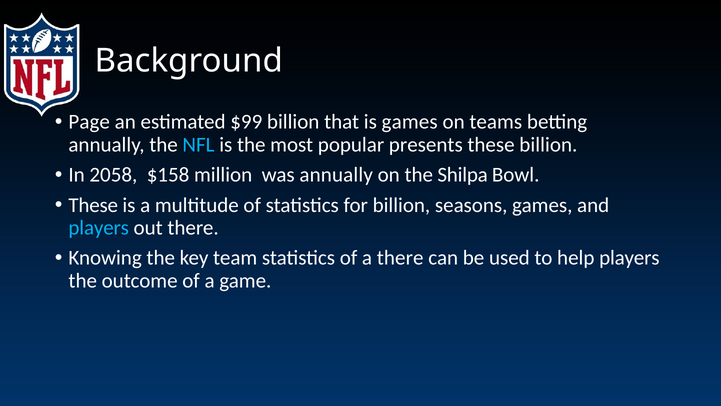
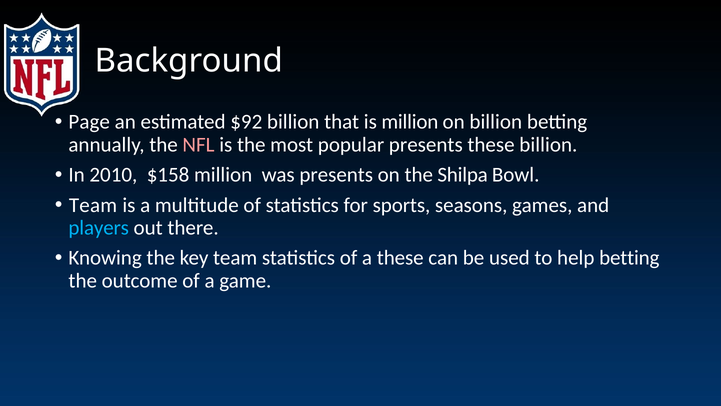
$99: $99 -> $92 (246, 122)
is games: games -> million (410, 122)
on teams: teams -> billion (496, 122)
NFL colour: light blue -> pink (198, 145)
2058: 2058 -> 2010 (113, 175)
was annually: annually -> presents (336, 175)
These: These -> Team (93, 205)
for billion: billion -> sports (401, 205)
a there: there -> these (400, 258)
help players: players -> betting (629, 258)
